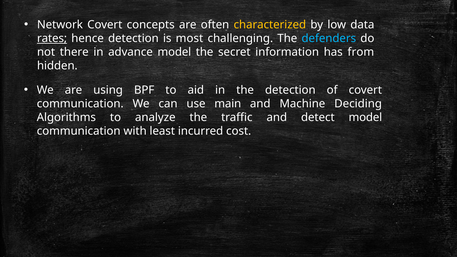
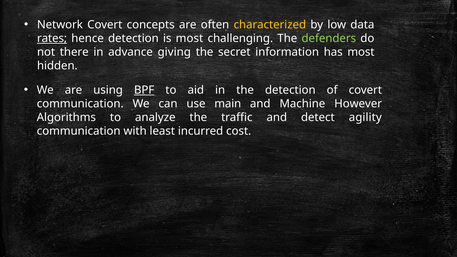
defenders colour: light blue -> light green (329, 38)
advance model: model -> giving (174, 52)
has from: from -> most (361, 52)
BPF underline: none -> present (144, 90)
Deciding: Deciding -> However (358, 104)
detect model: model -> agility (365, 117)
